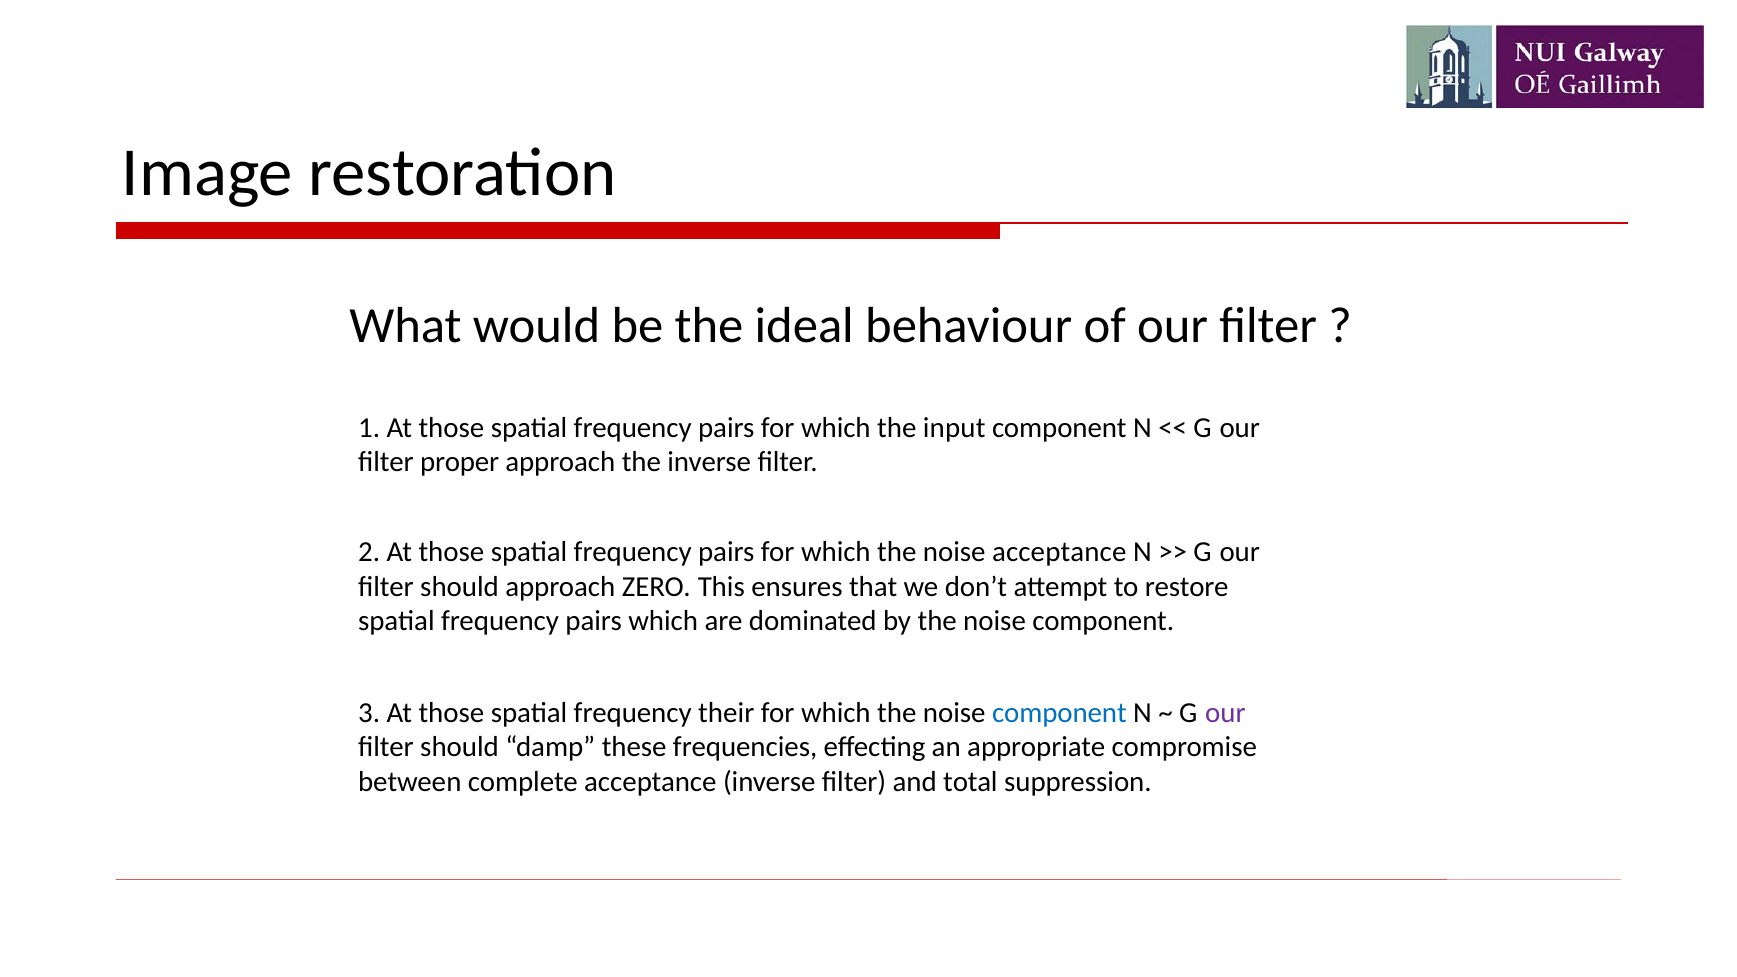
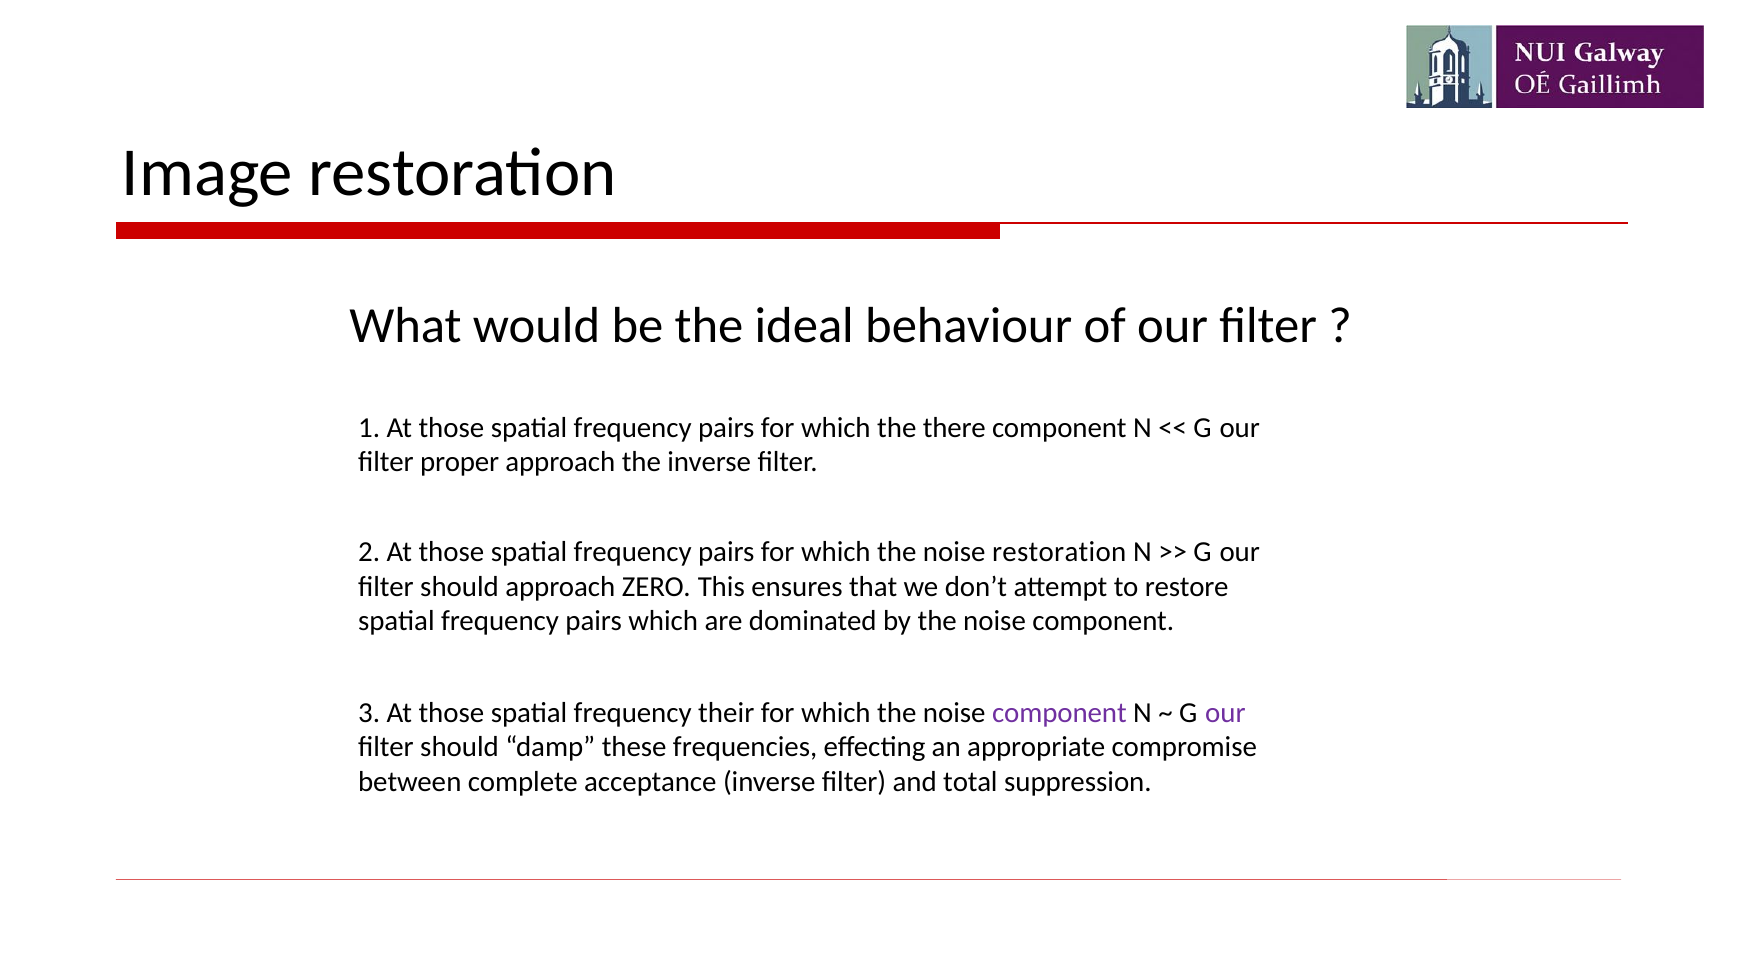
input: input -> there (954, 428)
noise acceptance: acceptance -> restoration (1059, 552)
component colour: blue -> purple (1059, 713)
